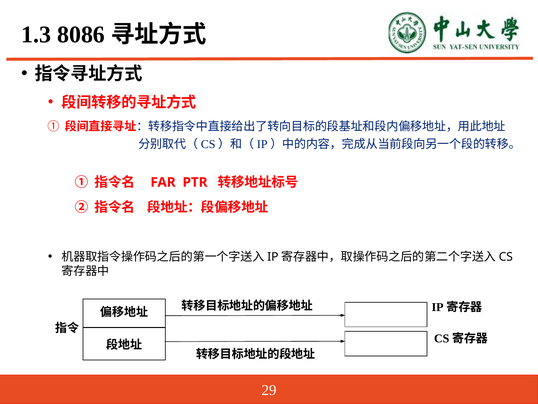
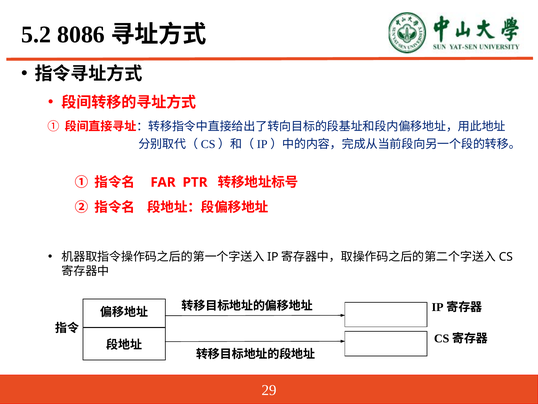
1.3: 1.3 -> 5.2 (36, 34)
